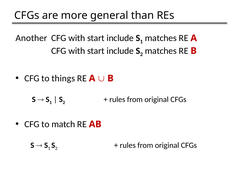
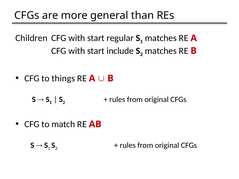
Another: Another -> Children (31, 38)
include: include -> regular (120, 38)
